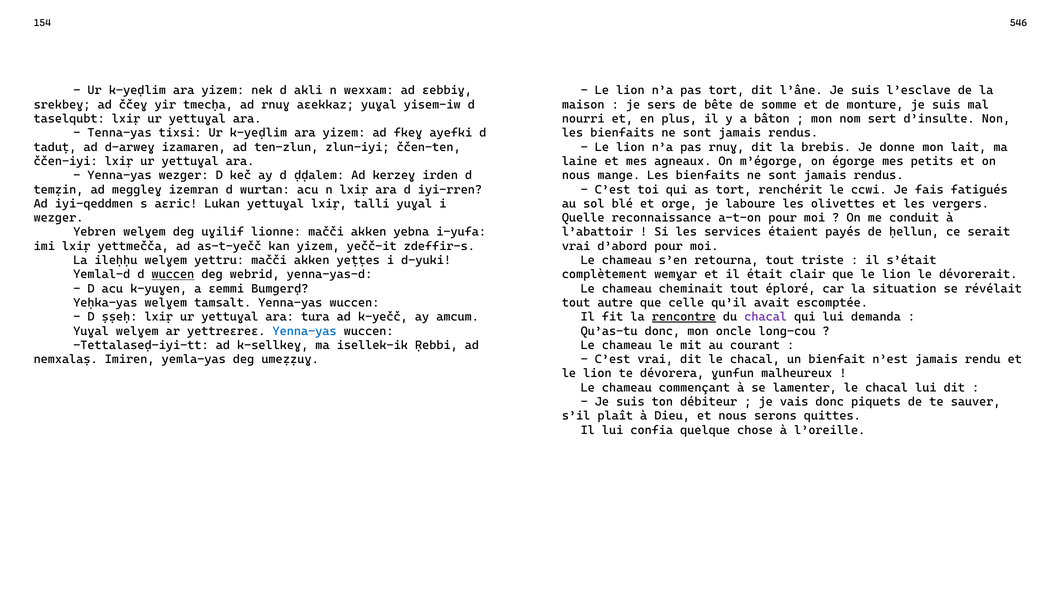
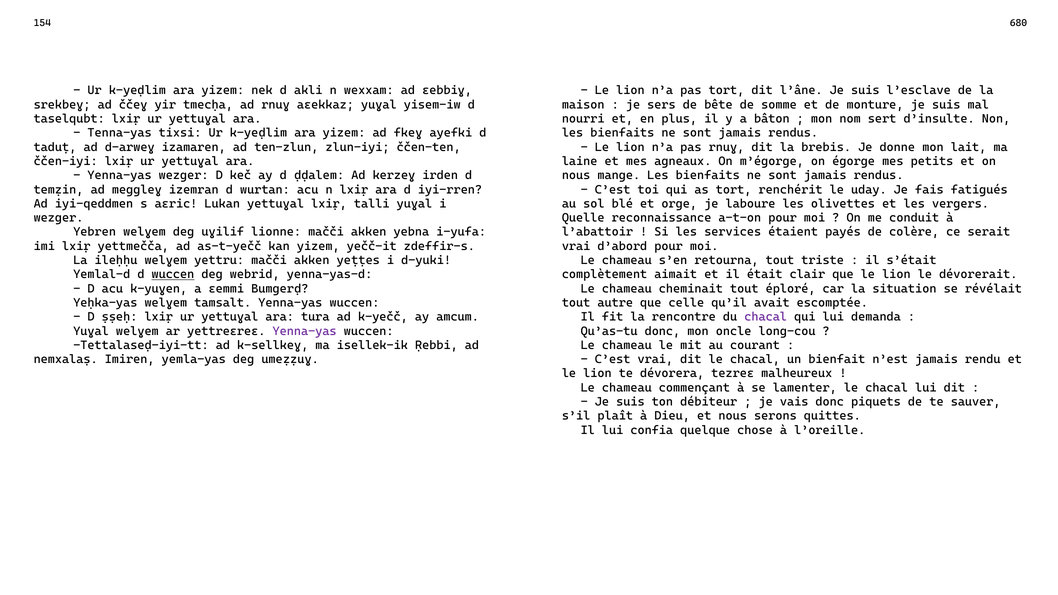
546: 546 -> 680 (1019, 23)
ccwi: ccwi -> uday (869, 190)
ḥellun: ḥellun -> colère (914, 232)
wemɣar: wemɣar -> aimait (676, 274)
rencontre underline: present -> none (684, 317)
Yenna-yas colour: blue -> purple (305, 331)
ɣunfun: ɣunfun -> tezreɛ (733, 374)
